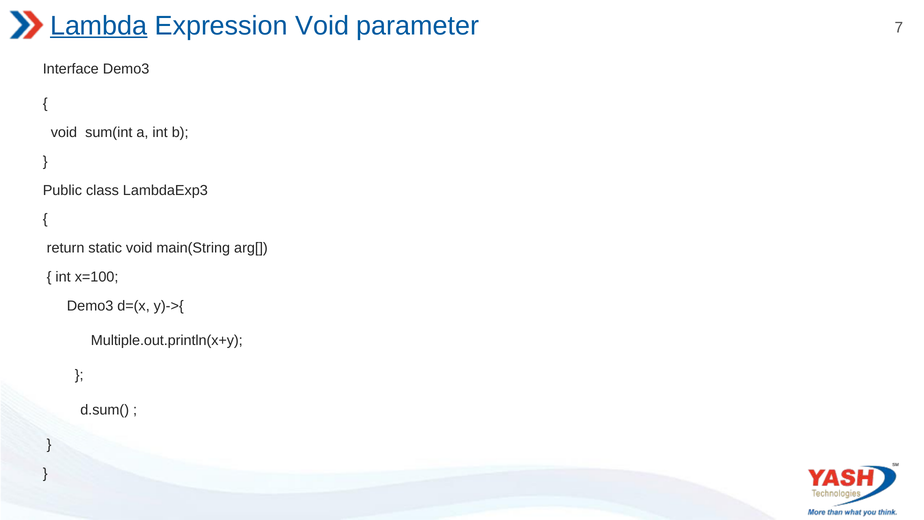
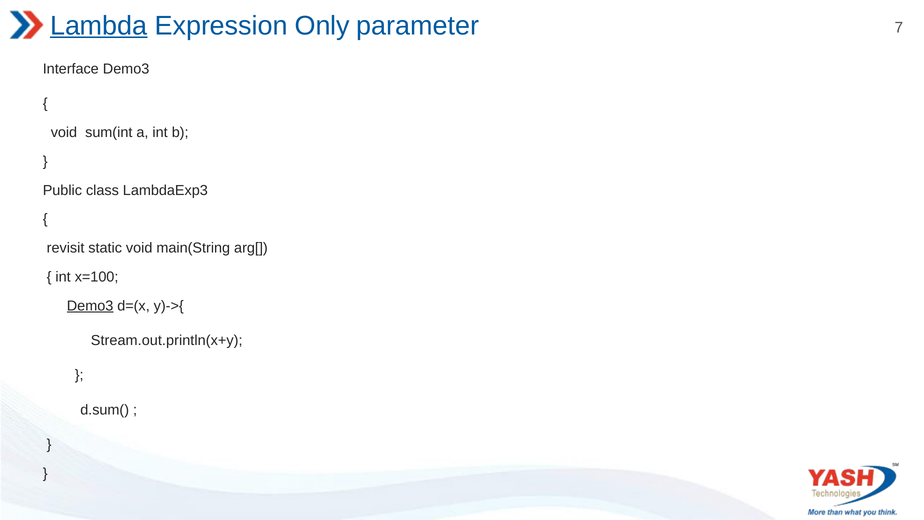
Expression Void: Void -> Only (322, 26)
return: return -> revisit (66, 248)
Demo3 underline: none -> present (90, 306)
Multiple.out.println(x+y: Multiple.out.println(x+y -> Stream.out.println(x+y (167, 340)
